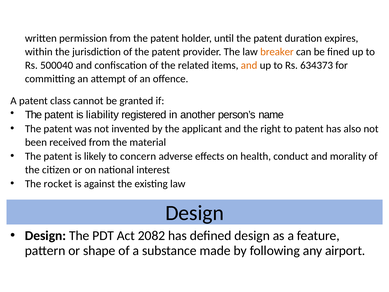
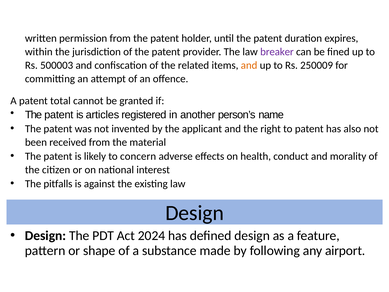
breaker colour: orange -> purple (277, 52)
500040: 500040 -> 500003 (57, 65)
634373: 634373 -> 250009 (317, 65)
class: class -> total (60, 101)
liability: liability -> articles (102, 115)
rocket: rocket -> pitfalls (58, 184)
2082: 2082 -> 2024 (152, 235)
